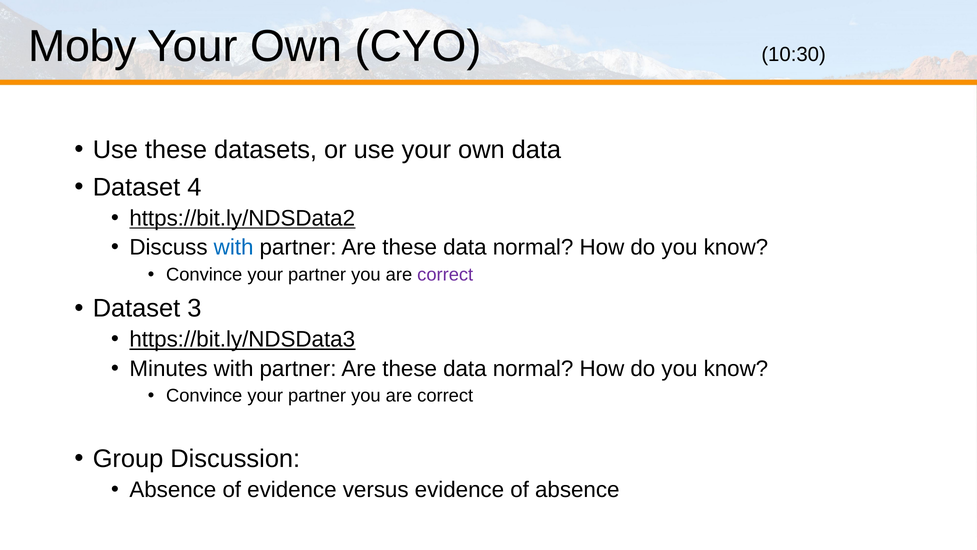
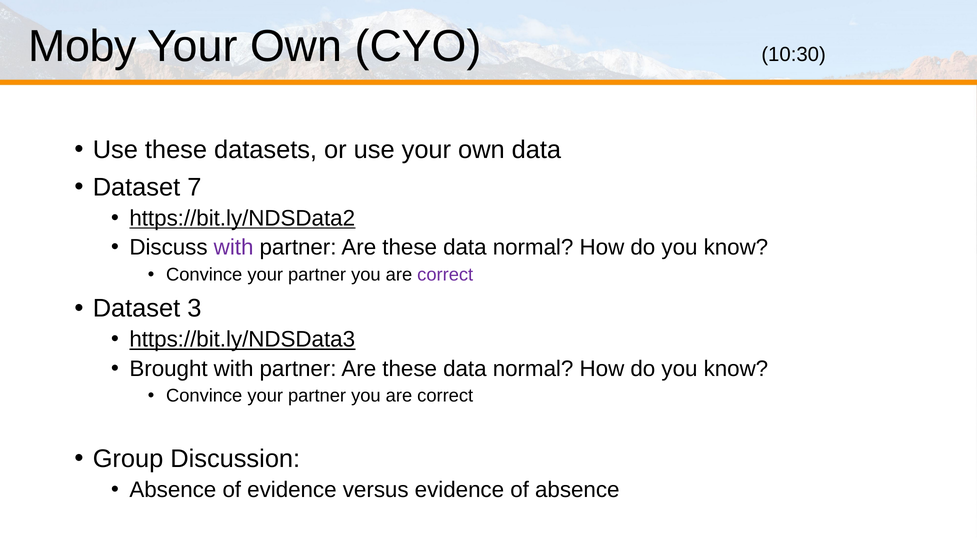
4: 4 -> 7 (194, 187)
with colour: blue -> purple (234, 247)
Minutes: Minutes -> Brought (169, 368)
